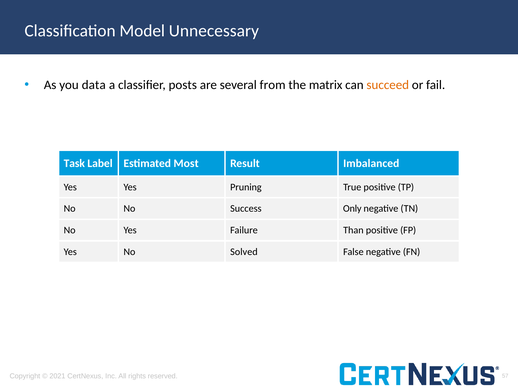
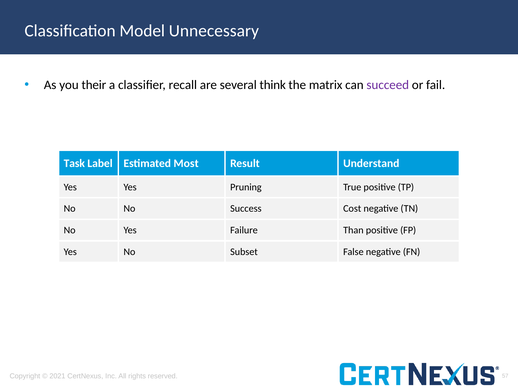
data: data -> their (94, 85)
posts: posts -> recall (183, 85)
from: from -> think (273, 85)
succeed colour: orange -> purple (388, 85)
Imbalanced: Imbalanced -> Understand (371, 164)
Only: Only -> Cost (352, 209)
Solved: Solved -> Subset (244, 252)
